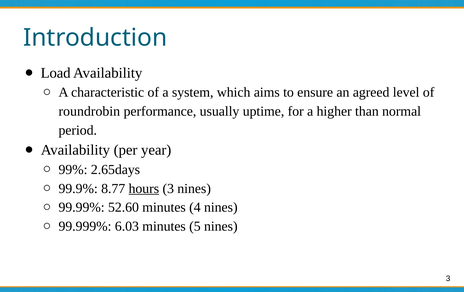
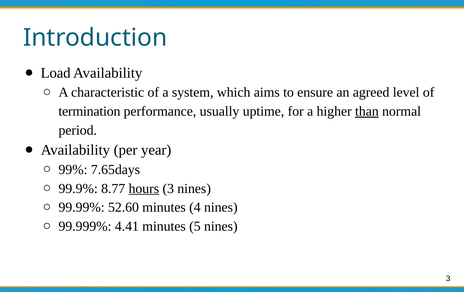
roundrobin: roundrobin -> termination (89, 111)
than underline: none -> present (367, 111)
2.65days: 2.65days -> 7.65days (115, 170)
6.03: 6.03 -> 4.41 (127, 227)
